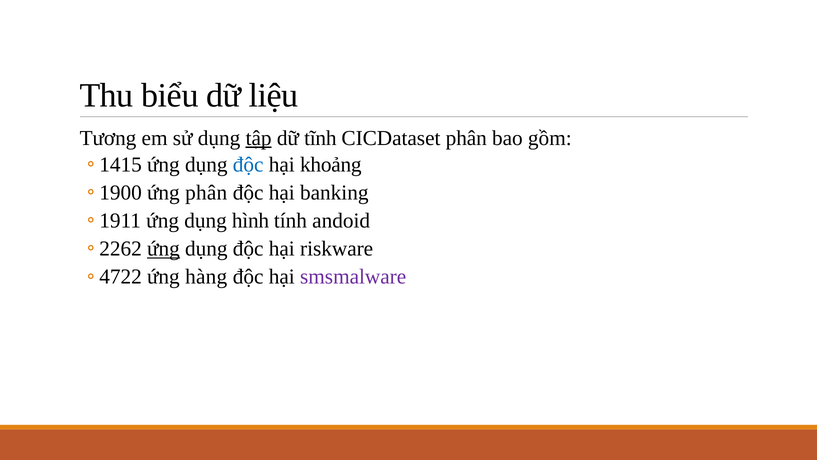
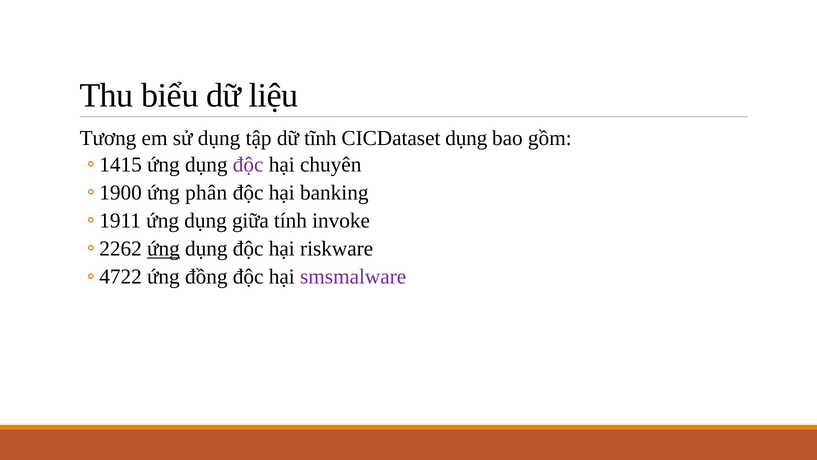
tập underline: present -> none (259, 138)
CICDataset phân: phân -> dụng (466, 138)
độc colour: blue -> purple (248, 164)
khoảng: khoảng -> chuyên (331, 164)
hình: hình -> giữa (250, 221)
andoid: andoid -> invoke (341, 221)
hàng: hàng -> đồng (206, 277)
